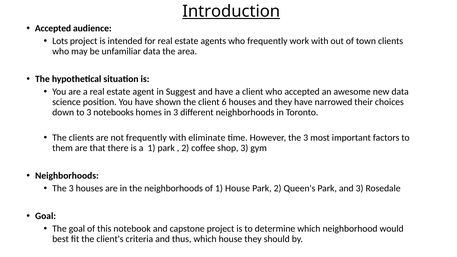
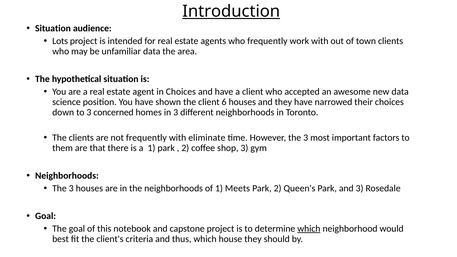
Accepted: Accepted -> Situation (53, 28)
in Suggest: Suggest -> Choices (181, 92)
notebooks: notebooks -> concerned (114, 112)
1 House: House -> Meets (238, 188)
which underline: none -> present (309, 229)
